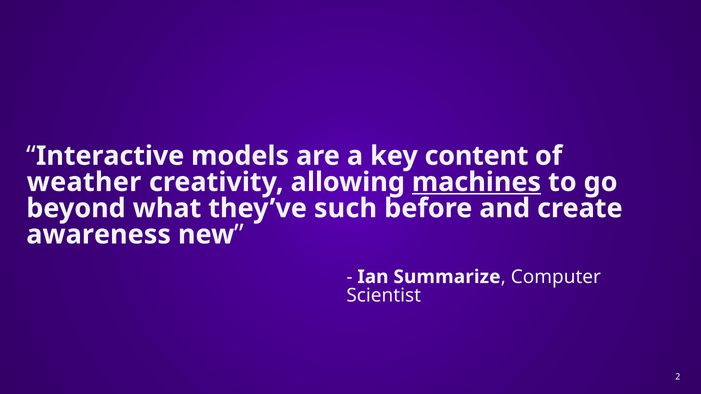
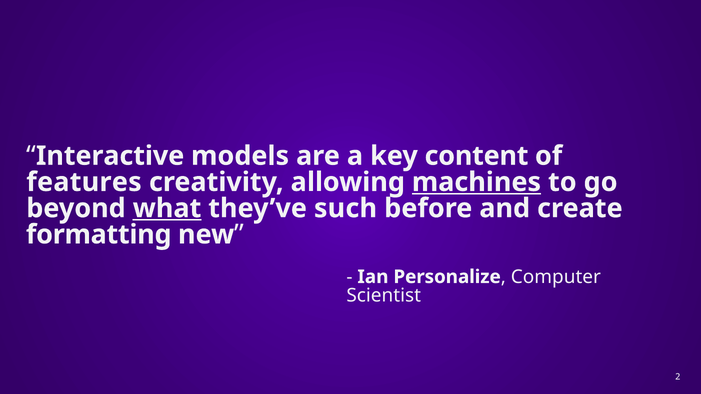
weather: weather -> features (84, 182)
what underline: none -> present (167, 208)
awareness: awareness -> formatting (99, 235)
Summarize: Summarize -> Personalize (447, 277)
